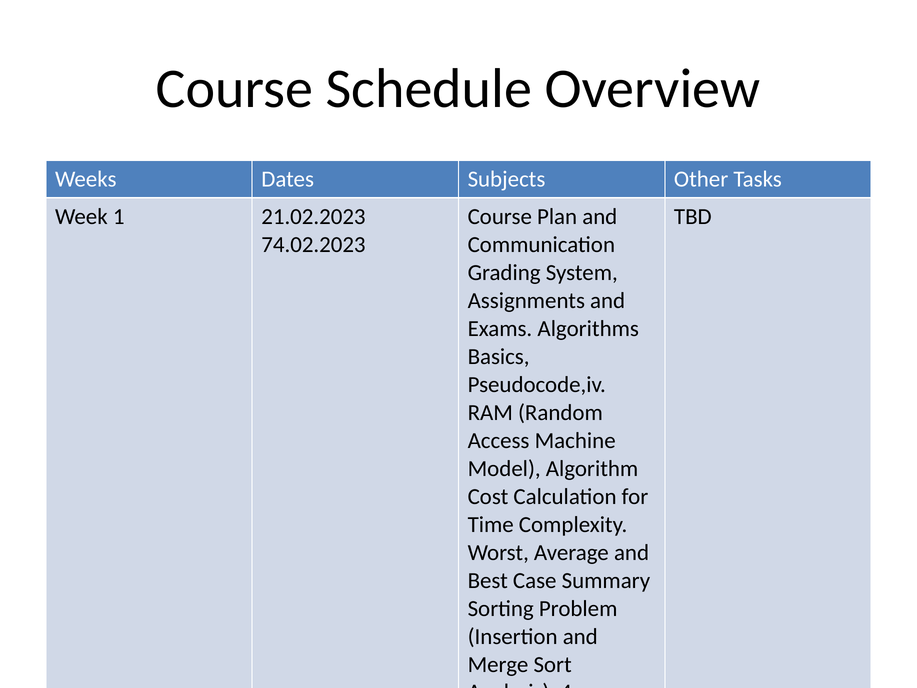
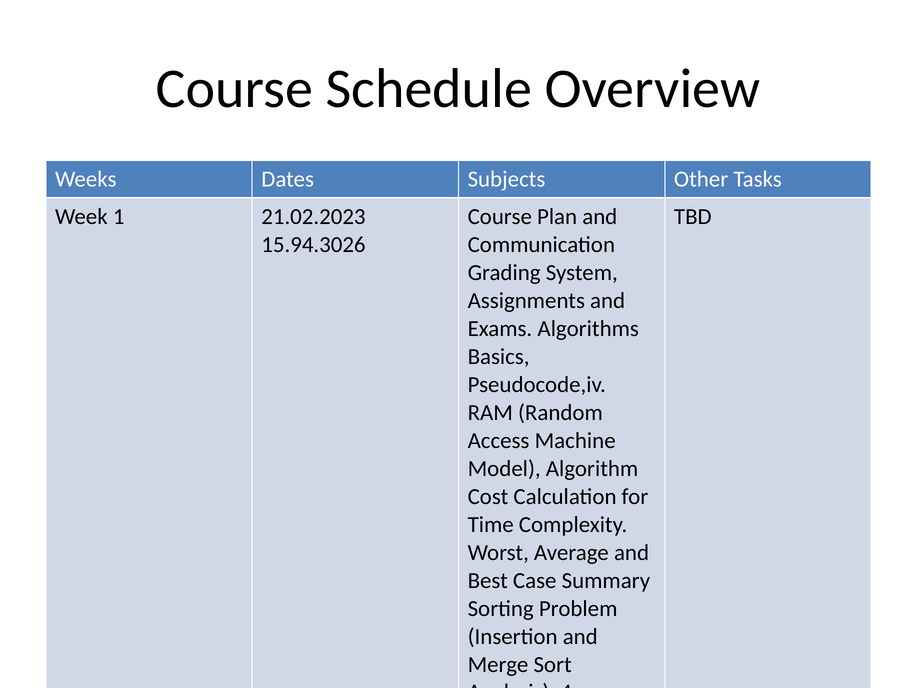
74.02.2023: 74.02.2023 -> 15.94.3026 (313, 245)
